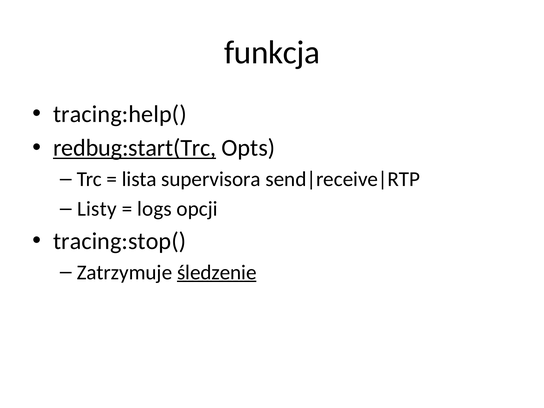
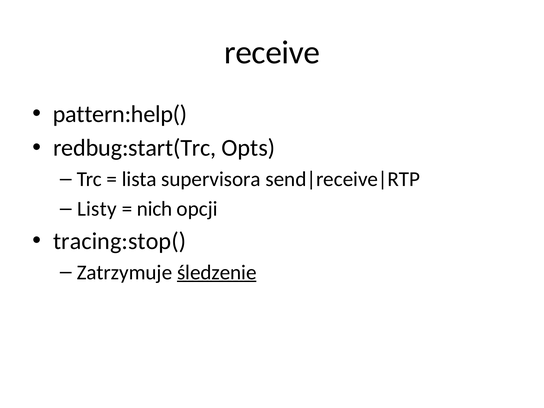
funkcja: funkcja -> receive (272, 53)
tracing:help(: tracing:help( -> pattern:help( (120, 114)
redbug:start(Trc underline: present -> none (135, 148)
logs: logs -> nich (155, 209)
